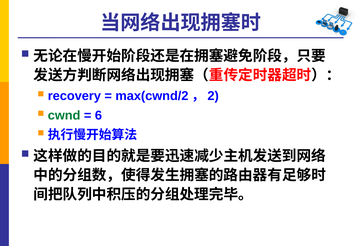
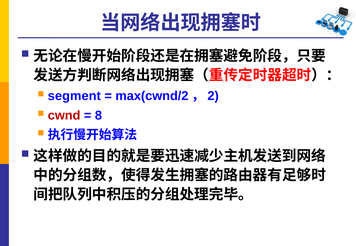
recovery: recovery -> segment (74, 96)
cwnd colour: green -> red (64, 116)
6: 6 -> 8 (98, 116)
